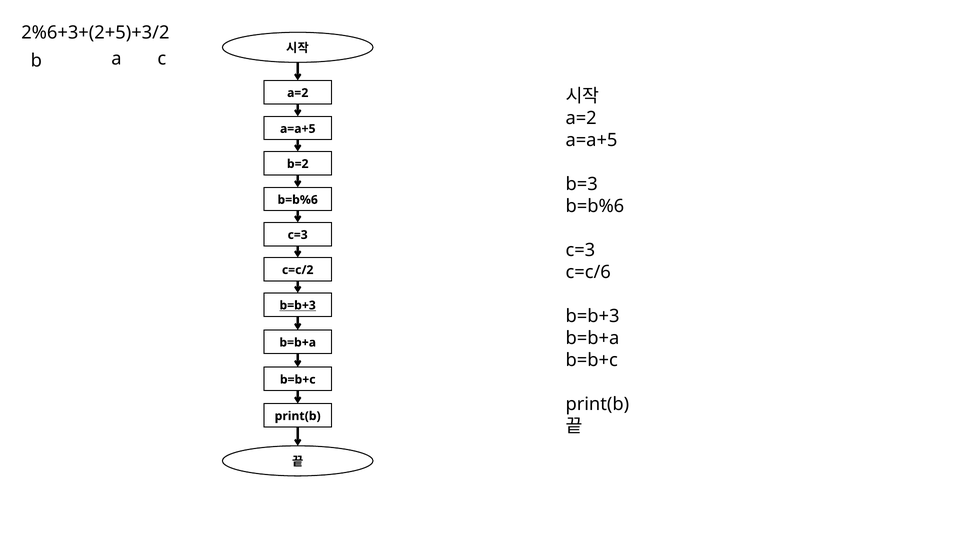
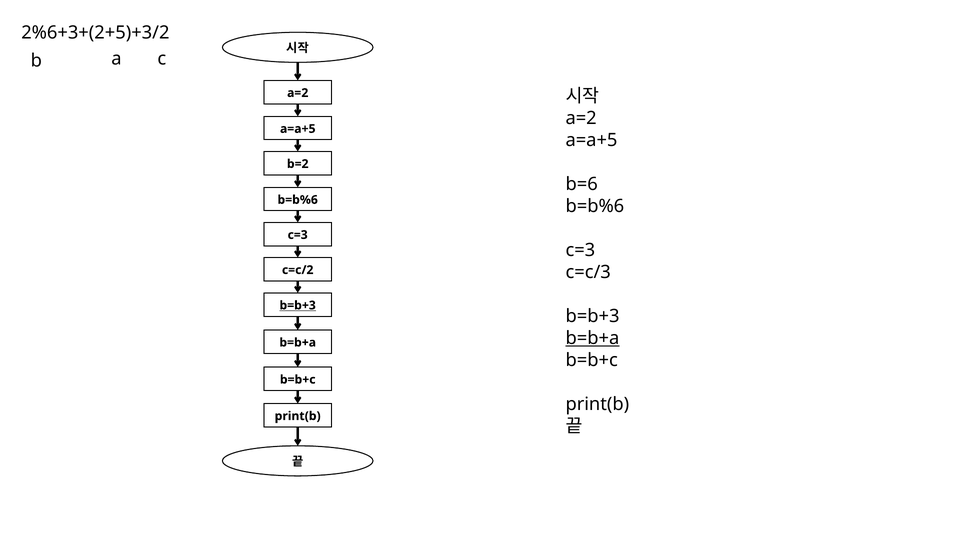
b=3: b=3 -> b=6 (582, 184)
c=c/6: c=c/6 -> c=c/3 (588, 272)
b=b+a underline: none -> present (592, 338)
